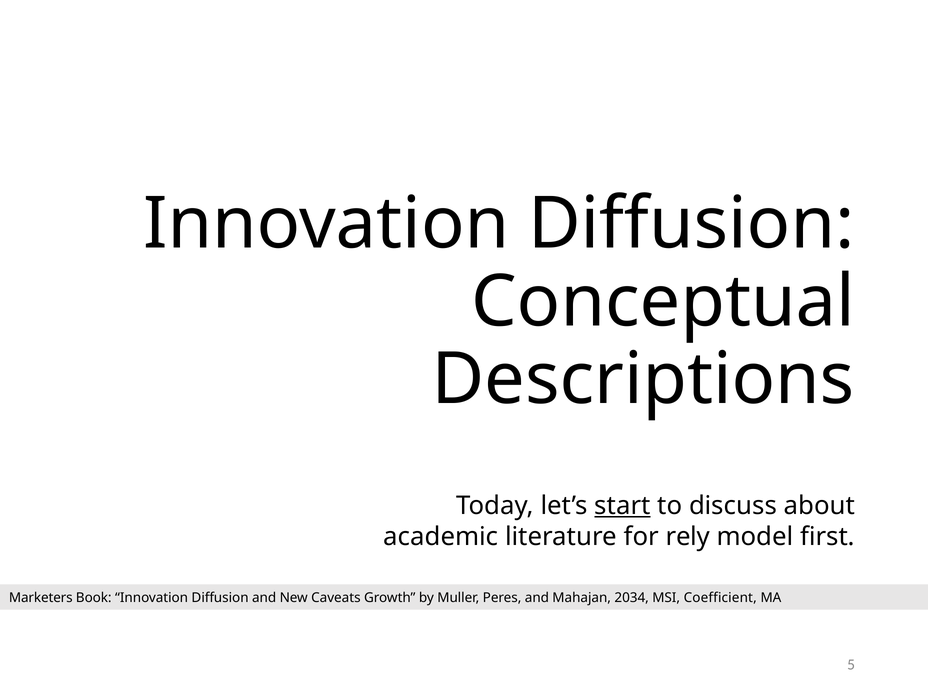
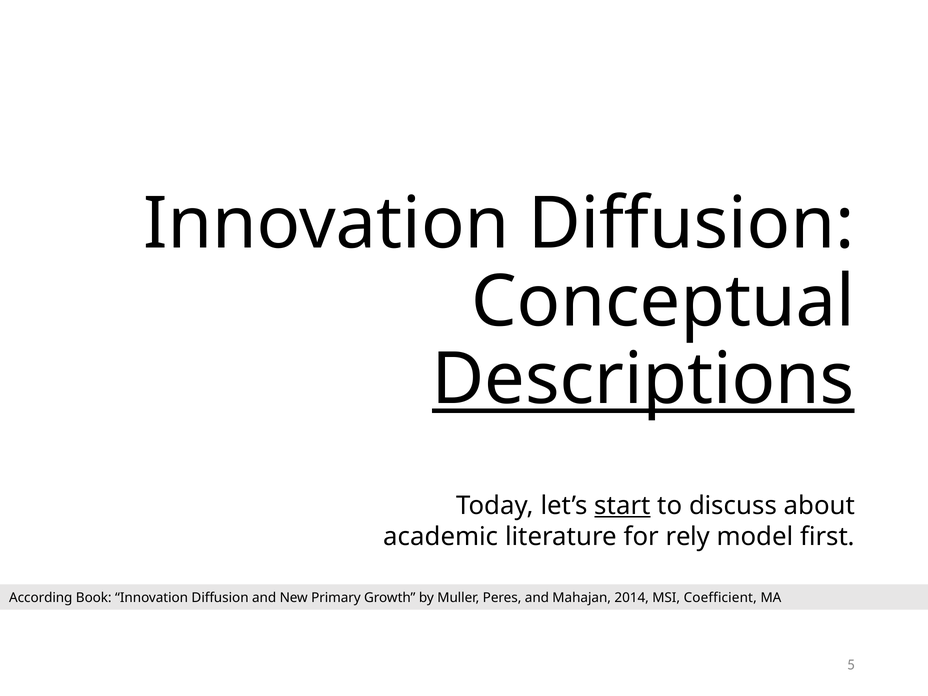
Descriptions underline: none -> present (643, 380)
Marketers: Marketers -> According (41, 598)
Caveats: Caveats -> Primary (336, 598)
2034: 2034 -> 2014 (632, 598)
